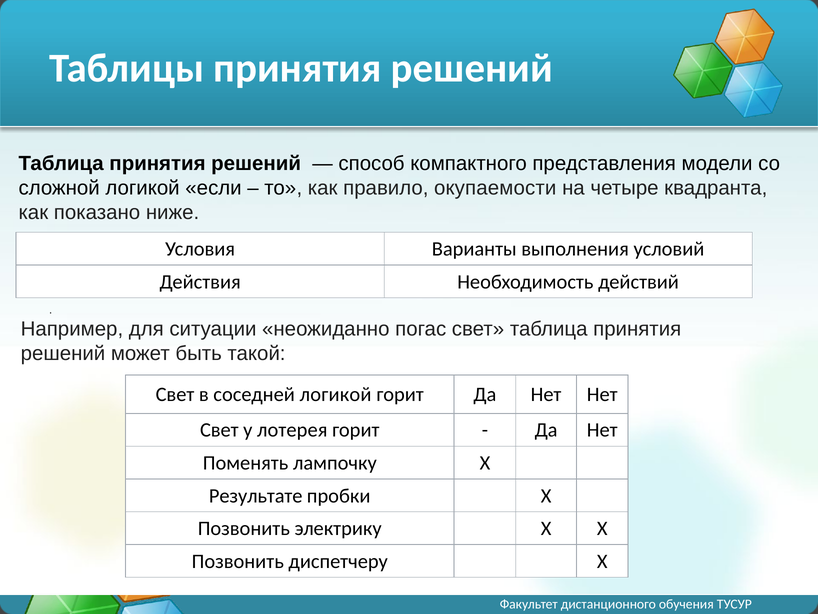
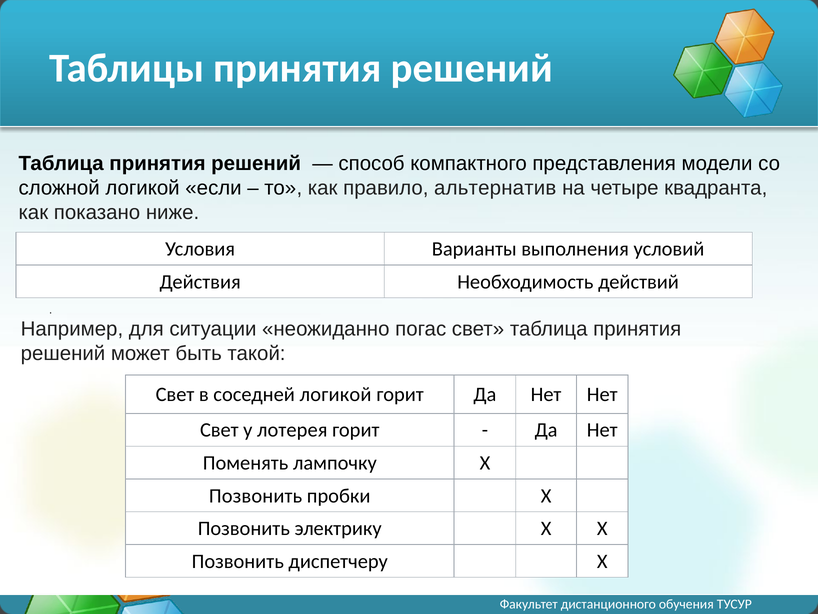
окупаемости: окупаемости -> альтернатив (495, 188)
Результате: Результате -> Позвонить (256, 495)
